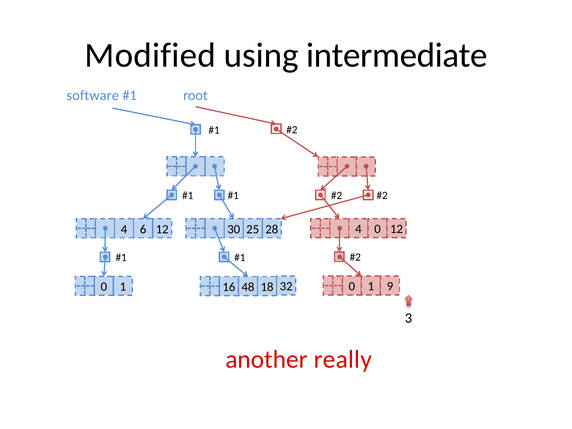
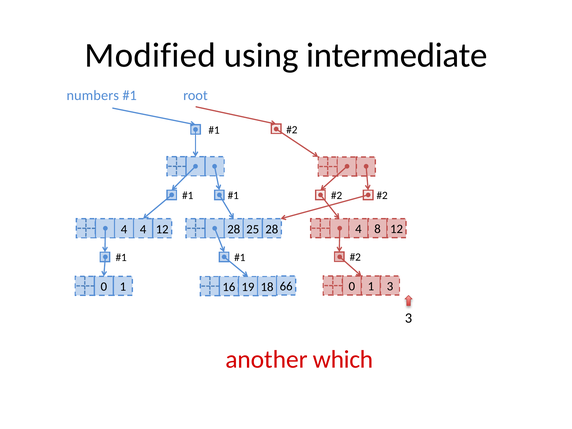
software: software -> numbers (93, 95)
4 0: 0 -> 8 (377, 229)
4 6: 6 -> 4 (143, 229)
12 30: 30 -> 28 (234, 229)
1 9: 9 -> 3 (390, 286)
48: 48 -> 19 (248, 287)
32: 32 -> 66 (286, 286)
really: really -> which (343, 359)
